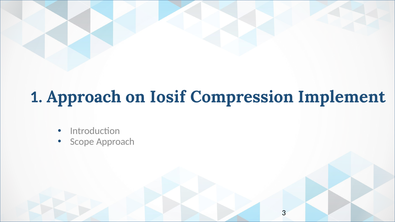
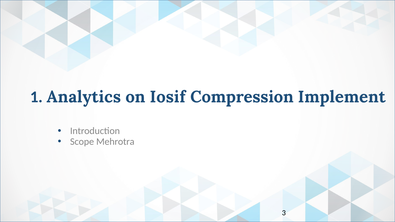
1 Approach: Approach -> Analytics (84, 97)
Scope Approach: Approach -> Mehrotra (115, 142)
